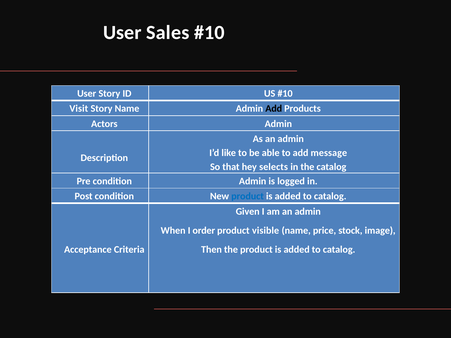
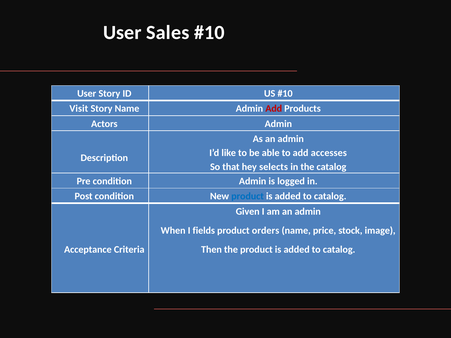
Add colour: black -> red (274, 109)
message: message -> accesses (329, 153)
order: order -> fields (204, 231)
visible: visible -> orders (266, 231)
